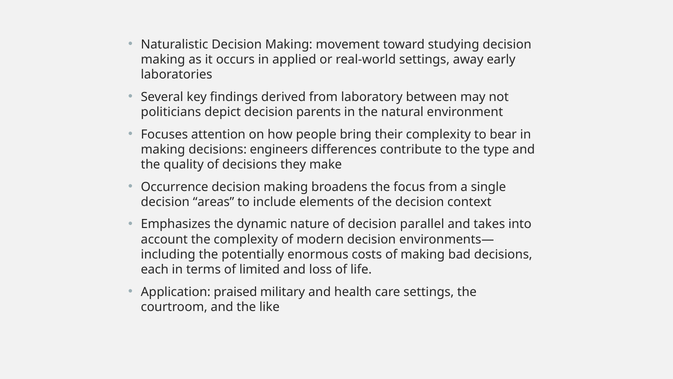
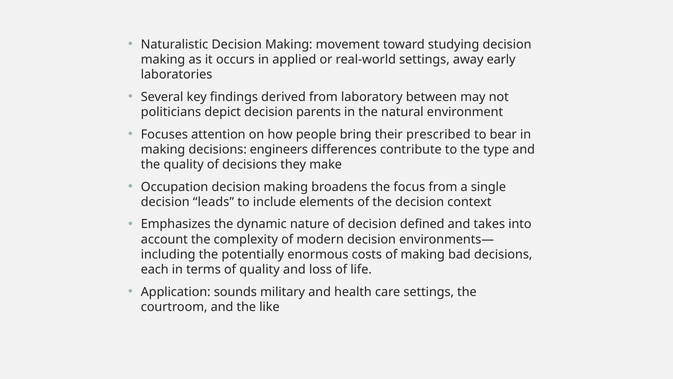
their complexity: complexity -> prescribed (438, 134)
Occurrence: Occurrence -> Occupation (175, 187)
areas: areas -> leads (214, 202)
parallel: parallel -> defined (422, 224)
of limited: limited -> quality (260, 269)
praised: praised -> sounds (235, 292)
